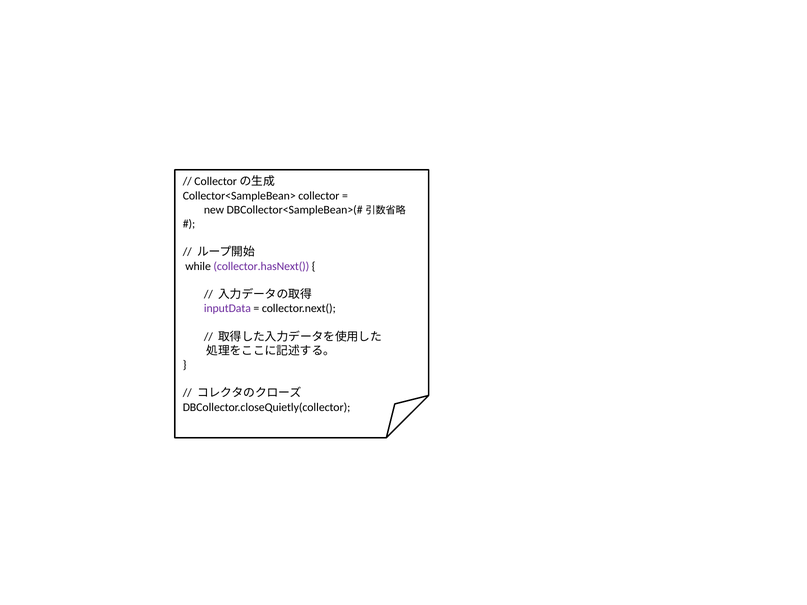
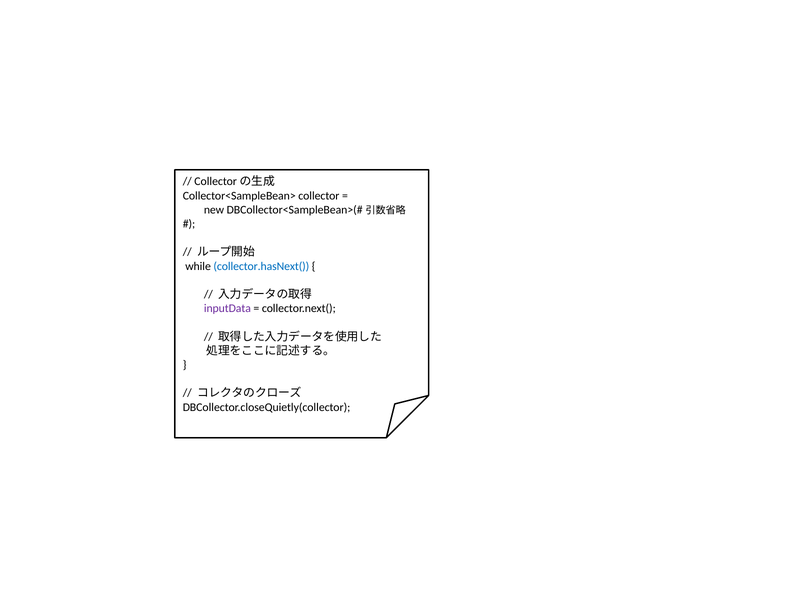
collector.hasNext( colour: purple -> blue (261, 266)
